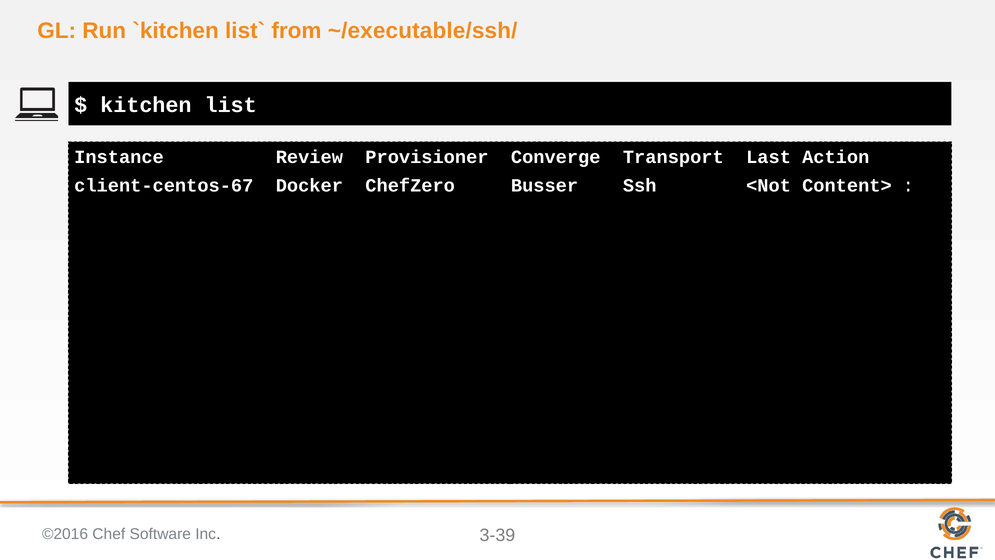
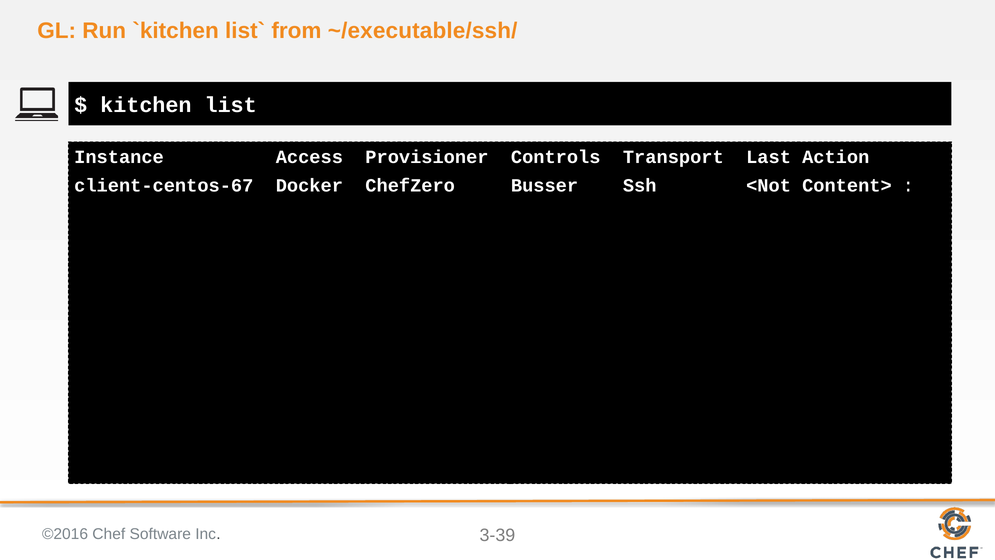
Review: Review -> Access (309, 157)
Converge: Converge -> Controls (556, 157)
